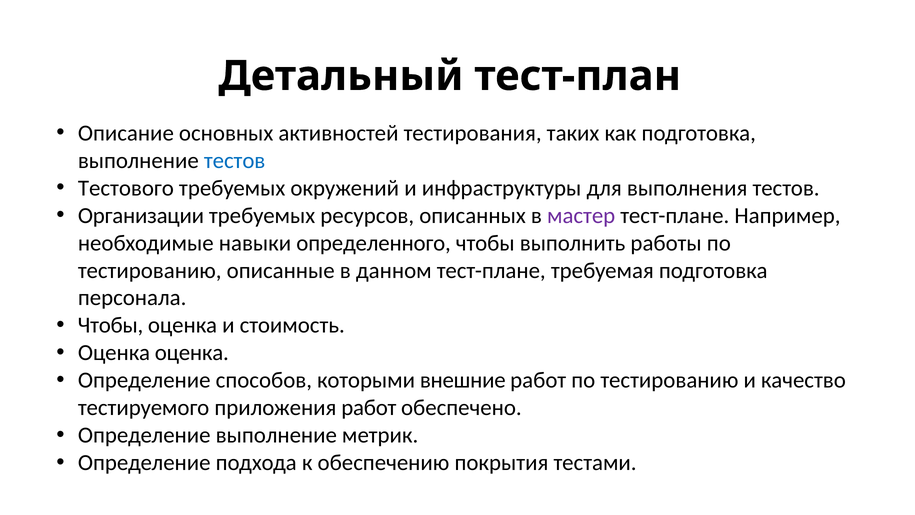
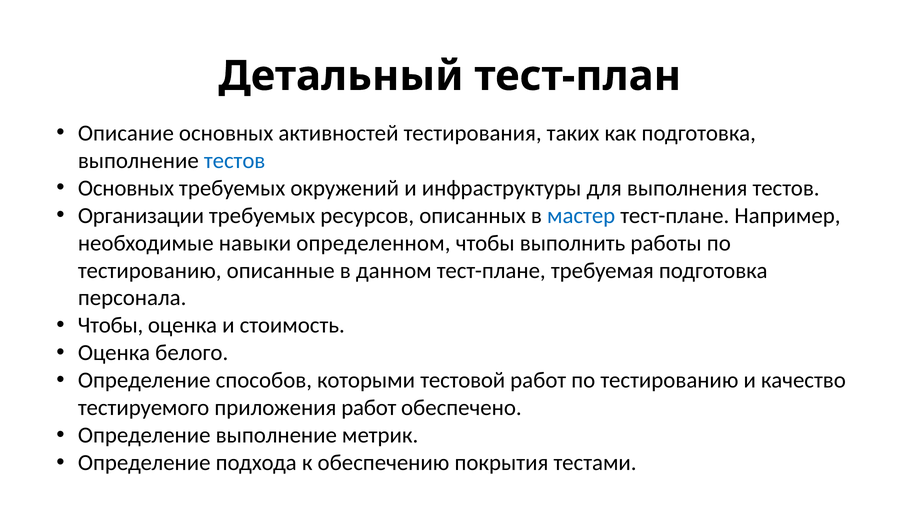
Тестового: Тестового -> Основных (126, 188)
мастер colour: purple -> blue (581, 215)
определенного: определенного -> определенном (373, 243)
Оценка оценка: оценка -> белого (192, 353)
внешние: внешние -> тестовой (463, 380)
